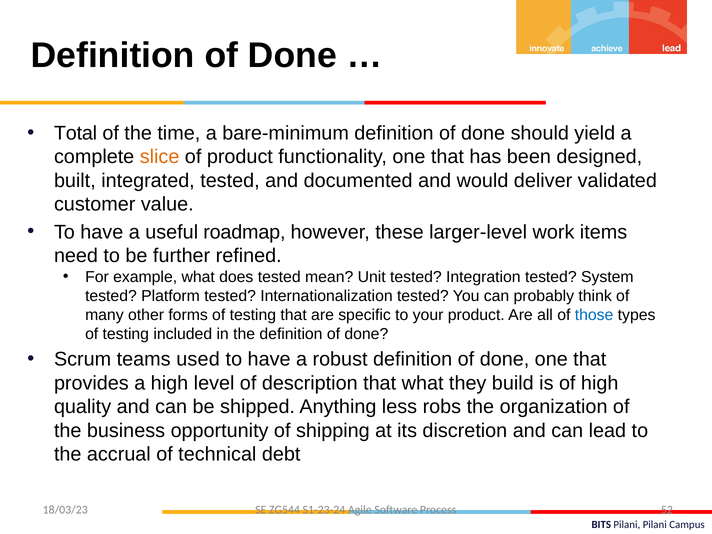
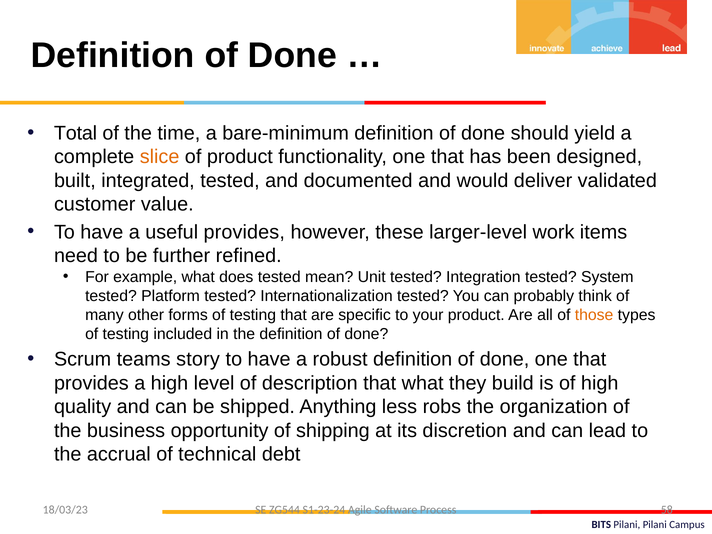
useful roadmap: roadmap -> provides (244, 232)
those colour: blue -> orange (594, 315)
used: used -> story (198, 359)
52: 52 -> 58 (667, 510)
